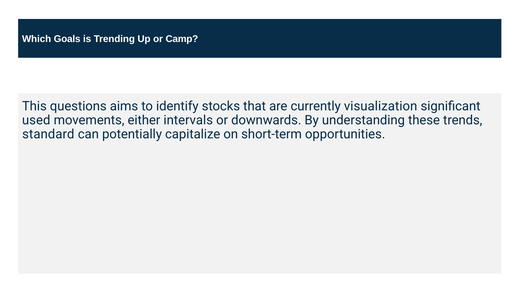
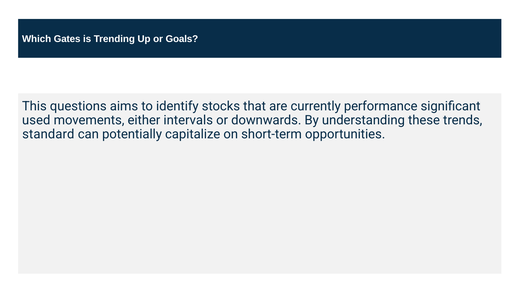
Goals: Goals -> Gates (67, 39)
Camp: Camp -> Goals (182, 39)
visualization: visualization -> performance (381, 106)
